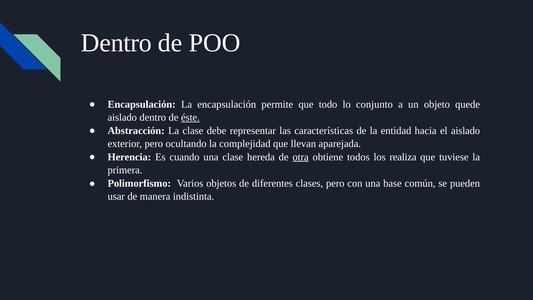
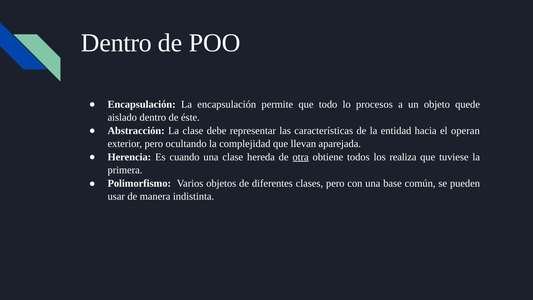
conjunto: conjunto -> procesos (374, 104)
éste underline: present -> none (190, 117)
el aislado: aislado -> operan (465, 131)
